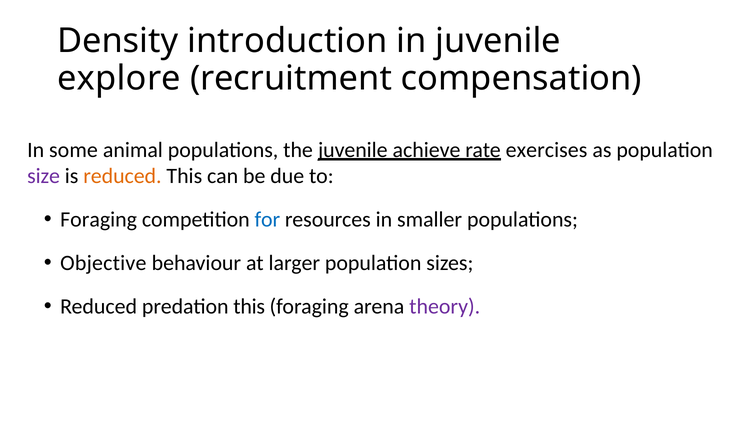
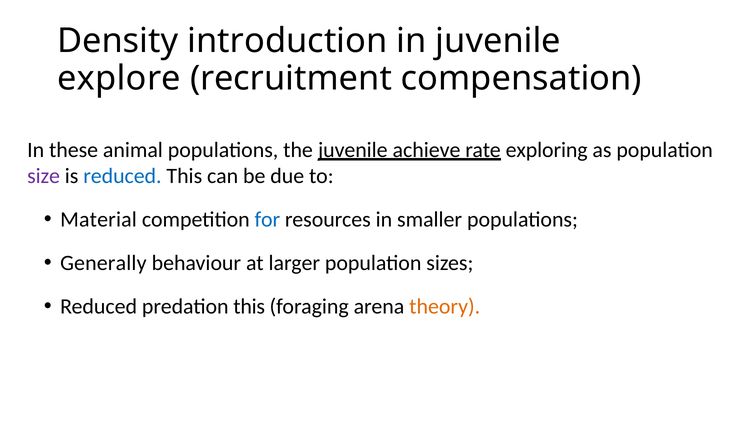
some: some -> these (74, 150)
exercises: exercises -> exploring (547, 150)
reduced colour: orange -> blue (122, 176)
Foraging: Foraging -> Material (99, 220)
Objective: Objective -> Generally (103, 263)
theory colour: purple -> orange (445, 307)
